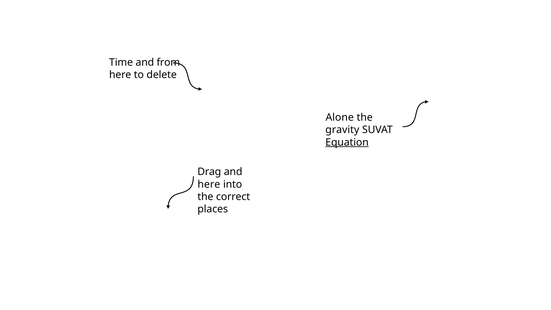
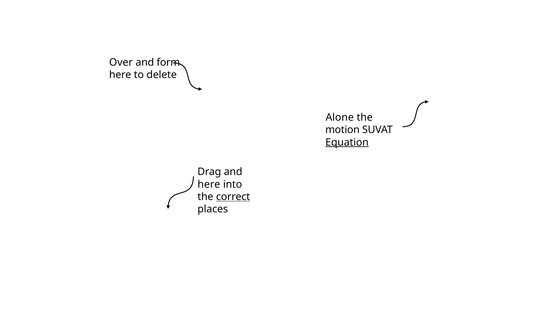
Time: Time -> Over (121, 62)
from: from -> form (168, 62)
gravity: gravity -> motion (342, 130)
correct underline: none -> present (233, 197)
